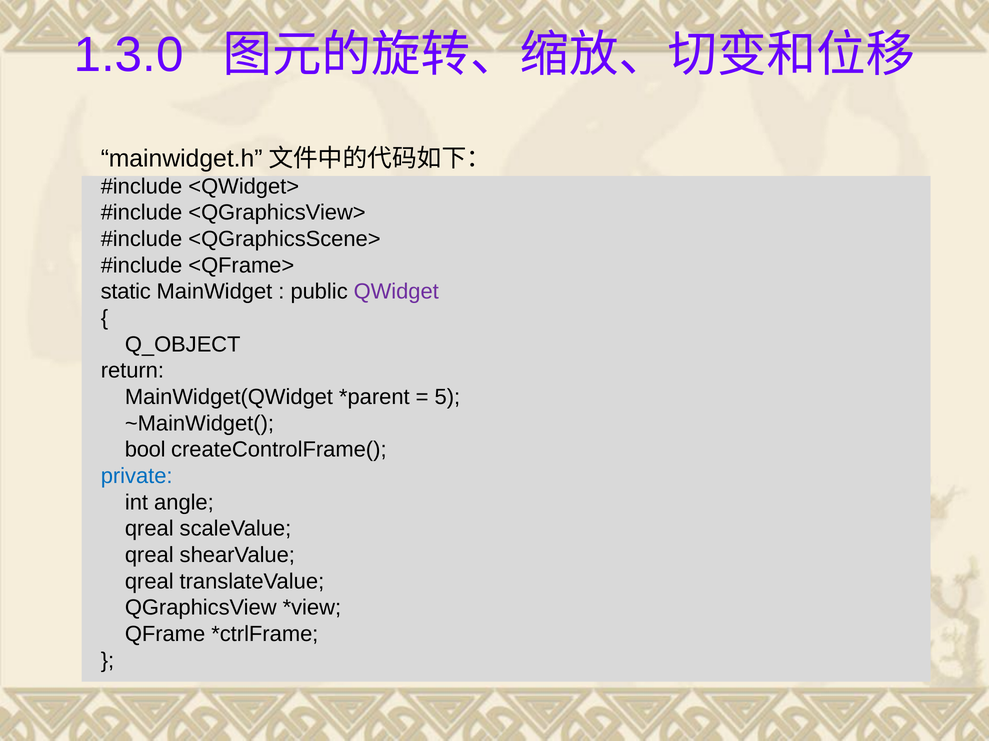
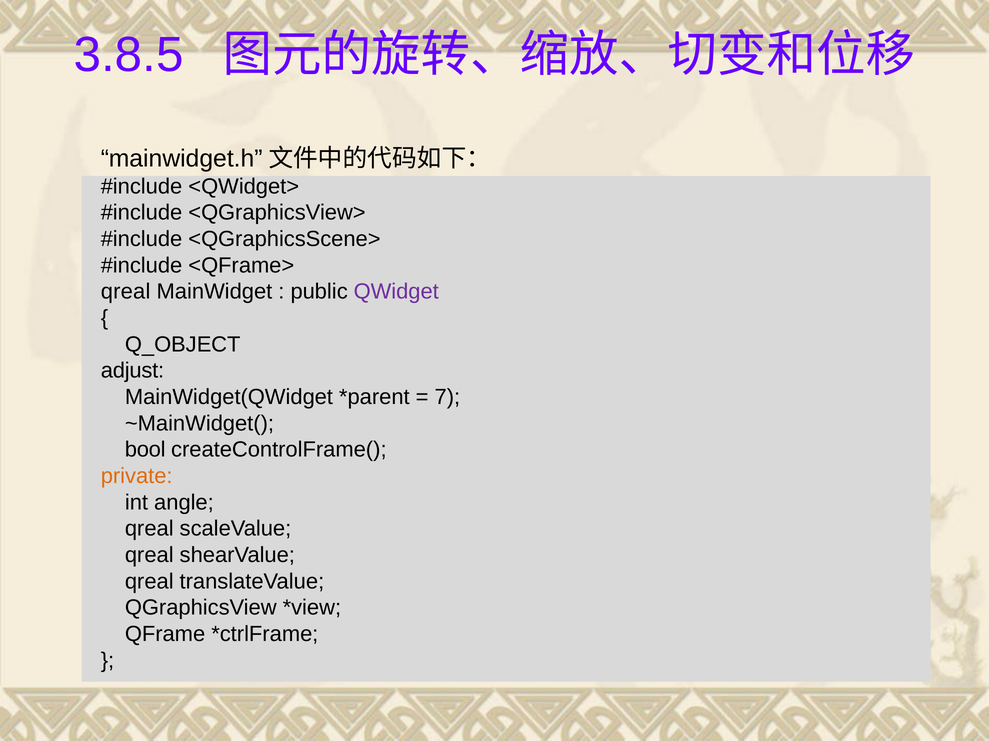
1.3.0: 1.3.0 -> 3.8.5 (129, 55)
static: static -> qreal (126, 292)
return: return -> adjust (132, 371)
5: 5 -> 7 (447, 397)
private colour: blue -> orange (137, 476)
